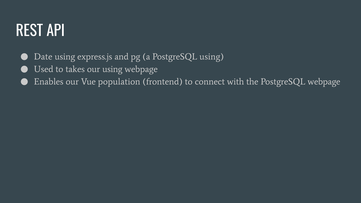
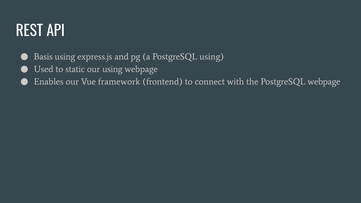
Date: Date -> Basis (43, 57)
takes: takes -> static (75, 69)
population: population -> framework (119, 82)
